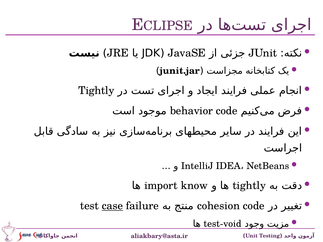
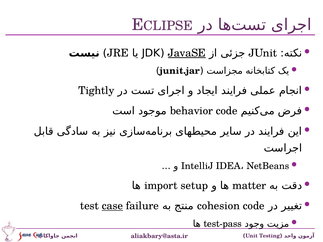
JavaSE underline: none -> present (187, 53)
know: know -> setup (194, 186)
tightly: tightly -> matter (249, 186)
test-void: test-void -> test-pass (223, 224)
